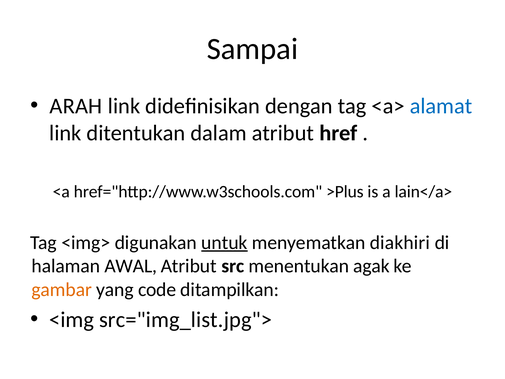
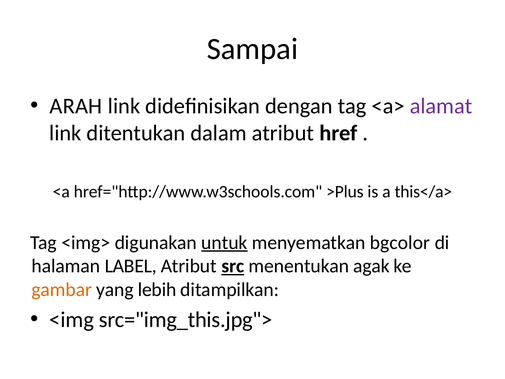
alamat colour: blue -> purple (441, 106)
lain</a>: lain</a> -> this</a> (423, 191)
diakhiri: diakhiri -> bgcolor (400, 242)
AWAL: AWAL -> LABEL (131, 266)
src underline: none -> present (233, 266)
code: code -> lebih (157, 290)
src="img_list.jpg">: src="img_list.jpg"> -> src="img_this.jpg"> (186, 319)
